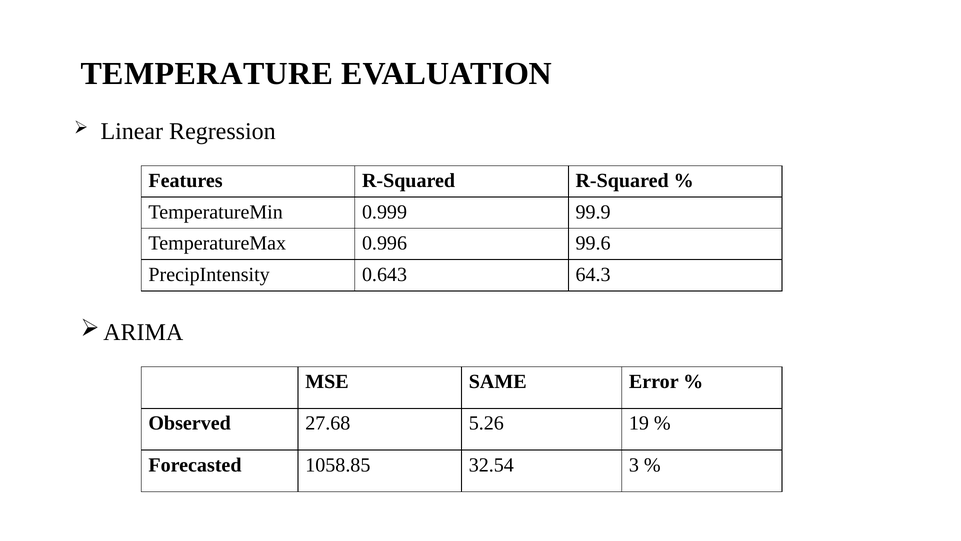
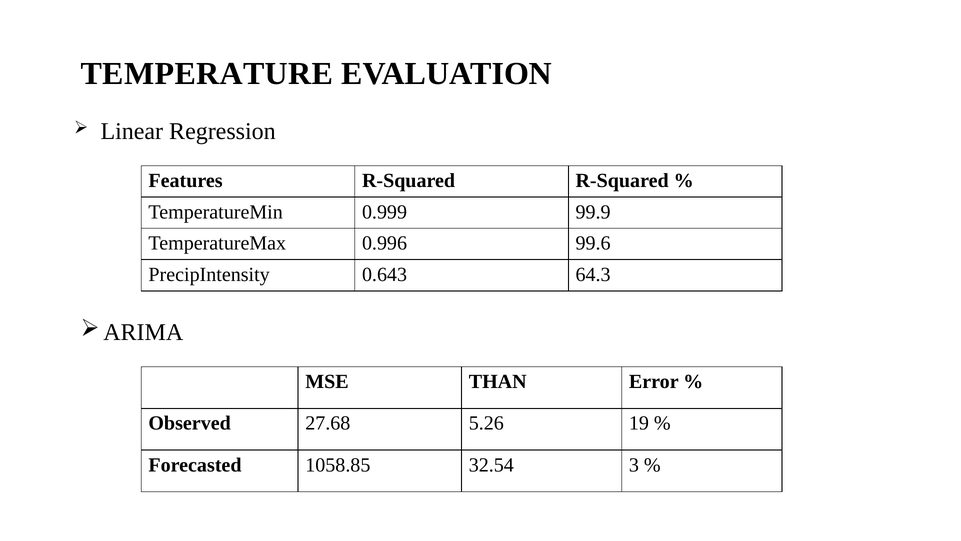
SAME: SAME -> THAN (498, 381)
